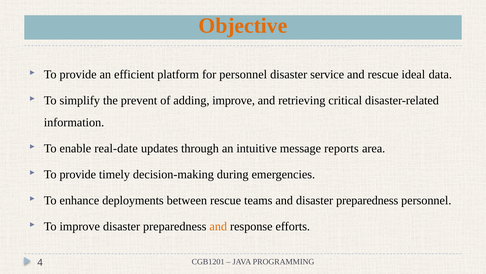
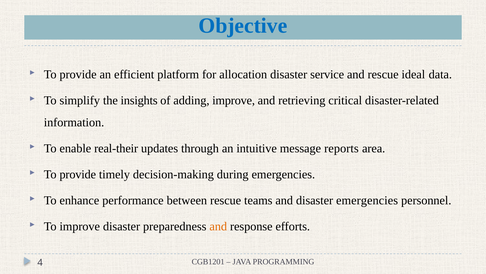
Objective colour: orange -> blue (243, 26)
for personnel: personnel -> allocation (243, 74)
prevent: prevent -> insights (139, 100)
real-date: real-date -> real-their (116, 148)
deployments: deployments -> performance (133, 200)
and disaster preparedness: preparedness -> emergencies (367, 200)
